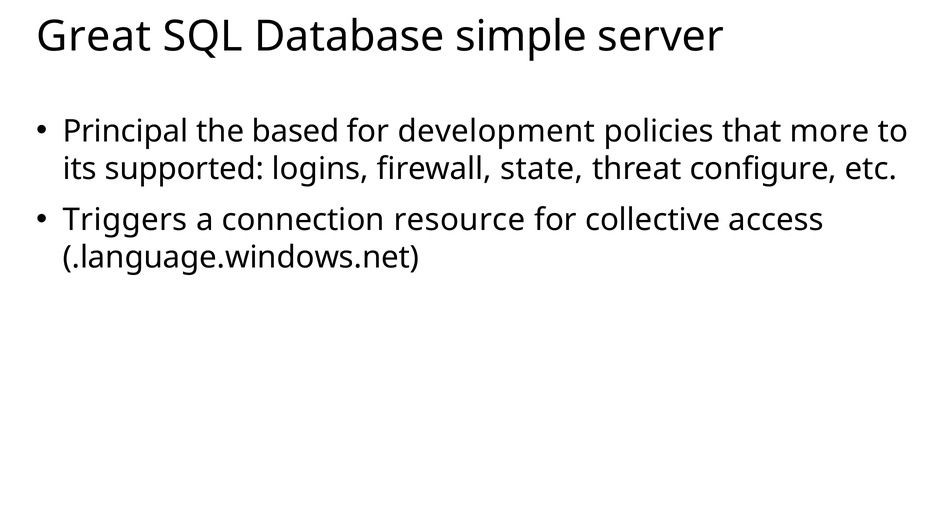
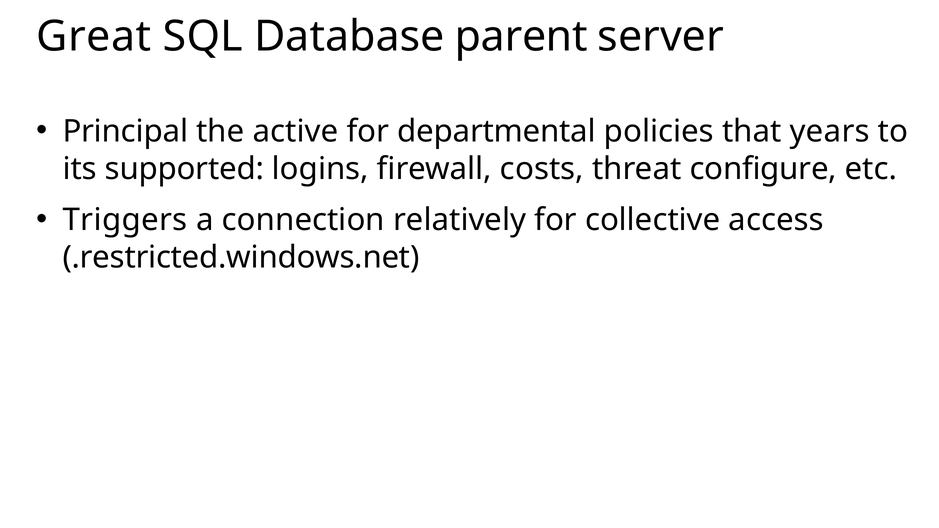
simple: simple -> parent (521, 36)
based: based -> active (295, 131)
development: development -> departmental (497, 131)
more: more -> years (830, 131)
state: state -> costs (542, 169)
resource: resource -> relatively (460, 220)
.language.windows.net: .language.windows.net -> .restricted.windows.net (241, 258)
